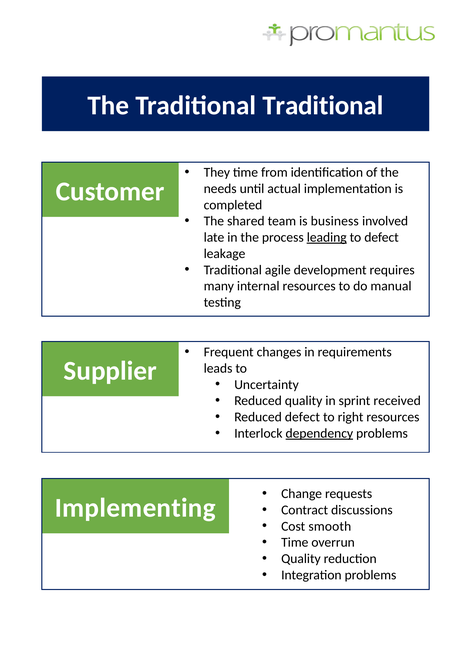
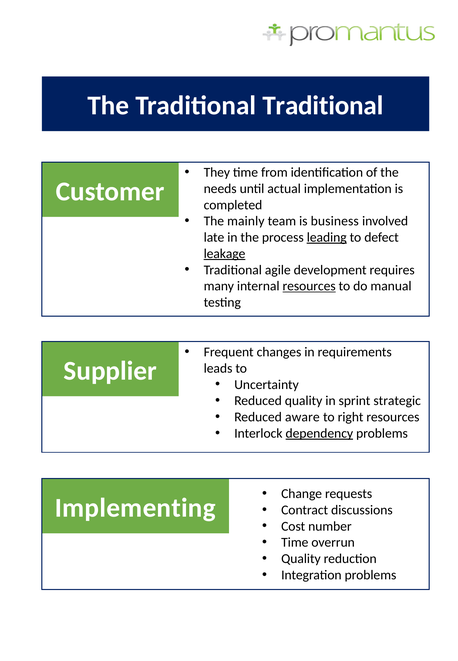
shared: shared -> mainly (246, 221)
leakage underline: none -> present (225, 254)
resources underline: none -> present (309, 286)
received: received -> strategic (397, 401)
Reduced defect: defect -> aware (302, 417)
smooth: smooth -> number (330, 527)
